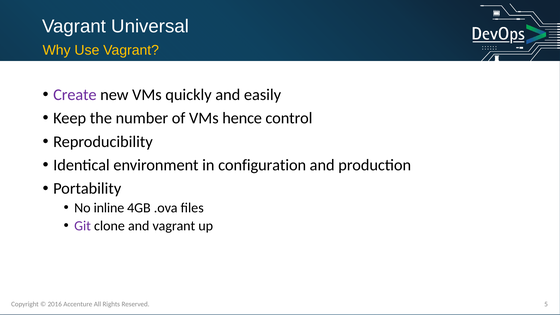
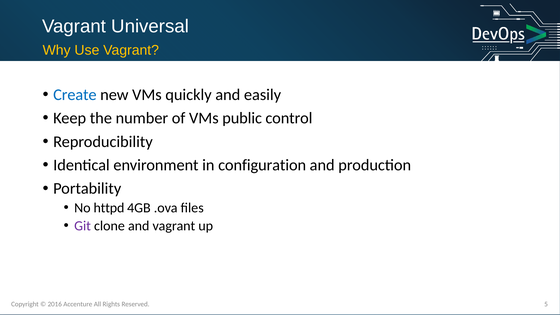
Create colour: purple -> blue (75, 95)
hence: hence -> public (242, 118)
inline: inline -> httpd (109, 208)
